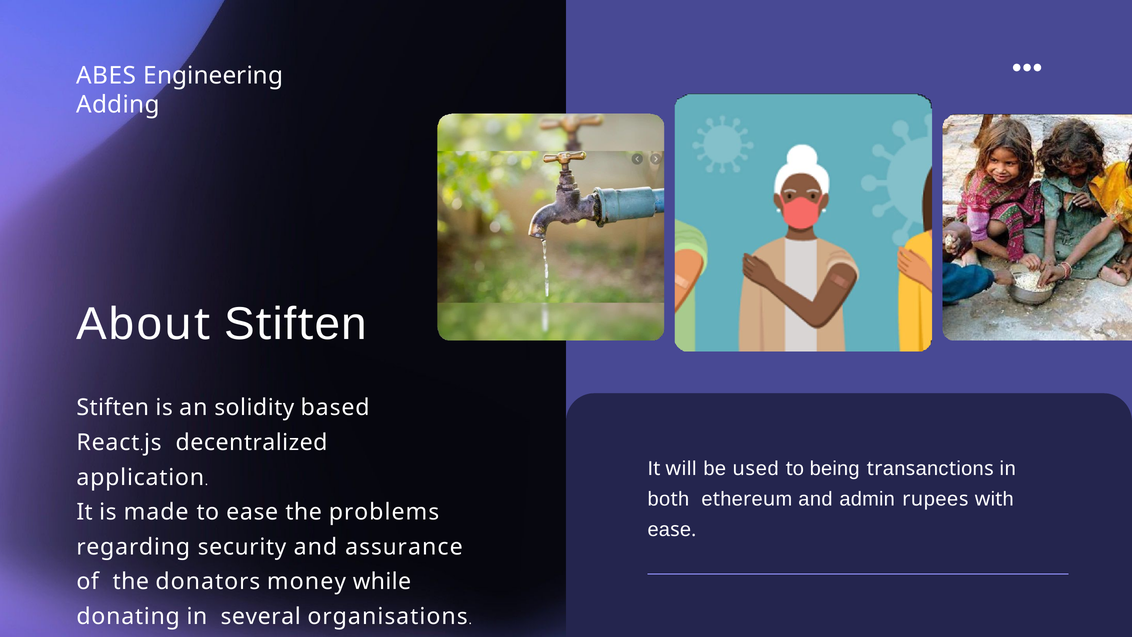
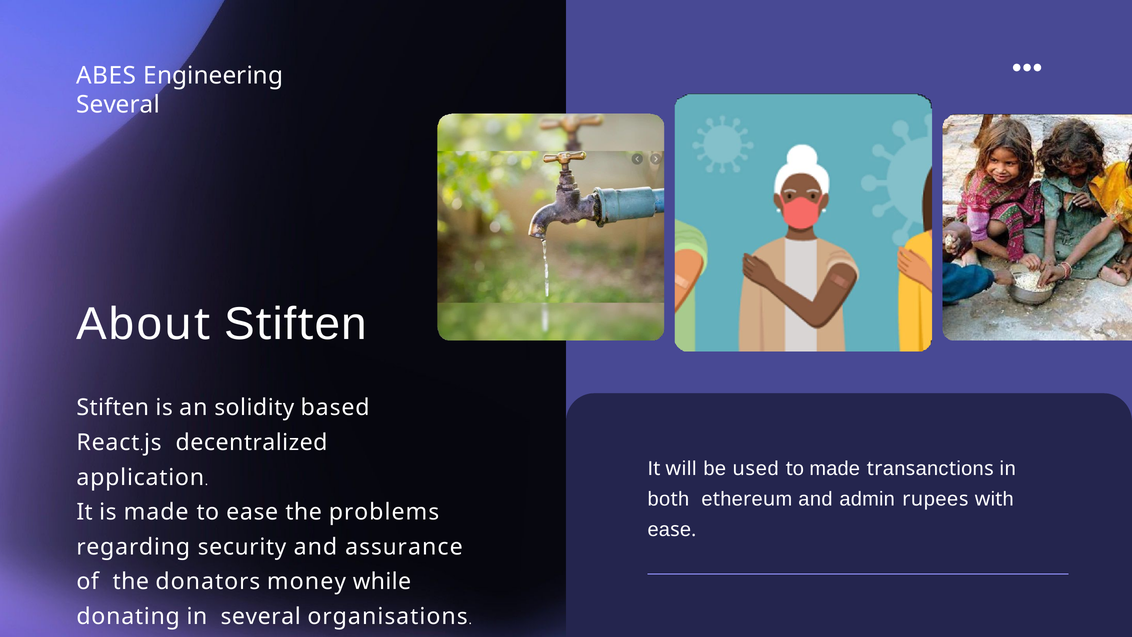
Adding: Adding -> Several (118, 105)
being: being -> made (835, 468)
